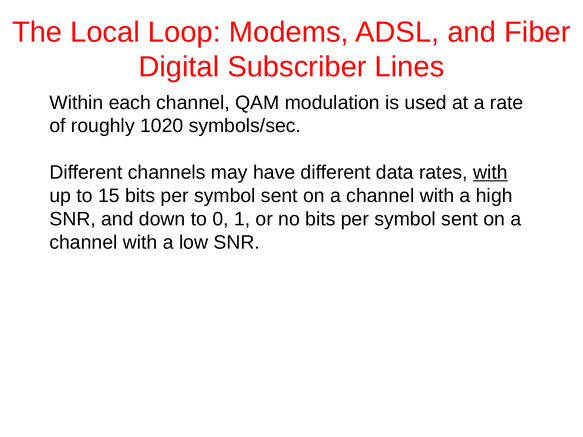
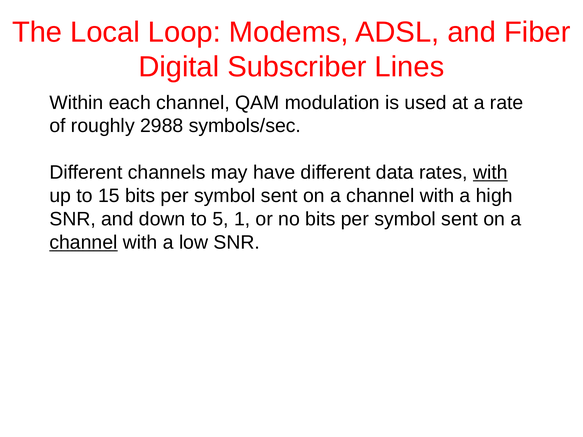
1020: 1020 -> 2988 (162, 126)
0: 0 -> 5 (220, 219)
channel underline: none -> present (83, 243)
